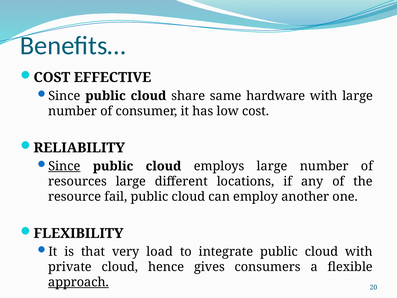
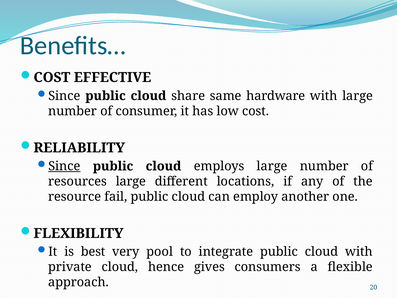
that: that -> best (93, 252)
load: load -> pool (160, 252)
approach underline: present -> none (79, 282)
